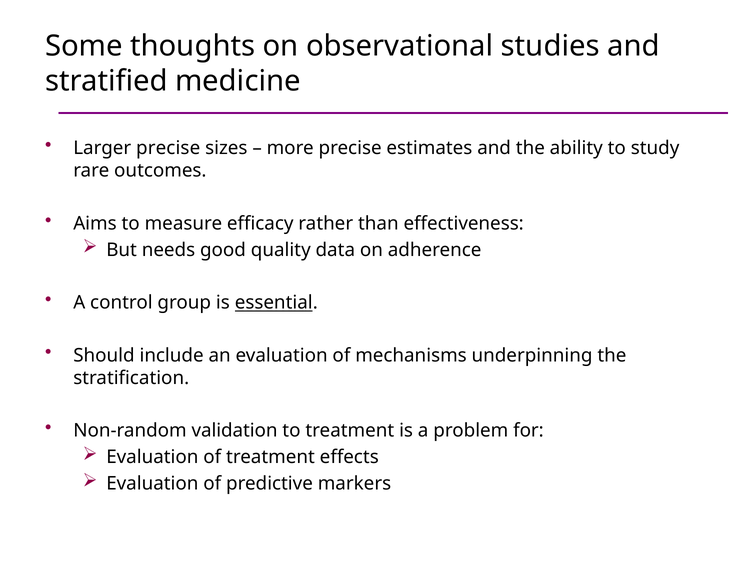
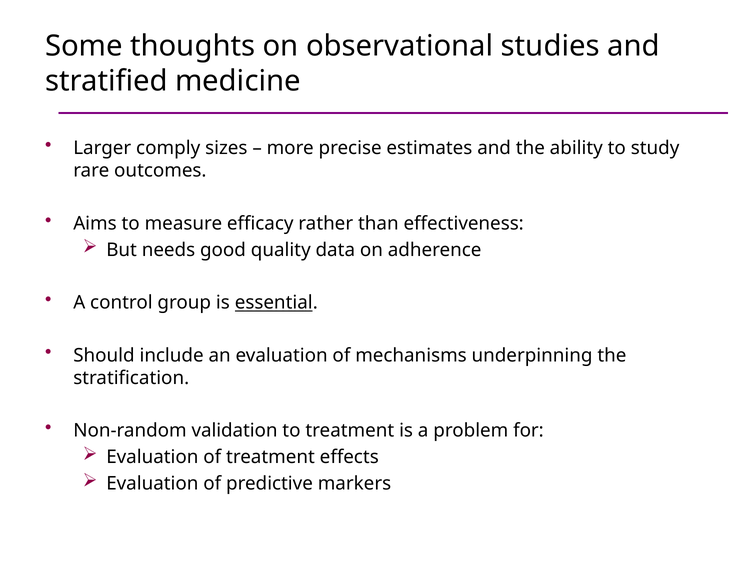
Larger precise: precise -> comply (168, 148)
